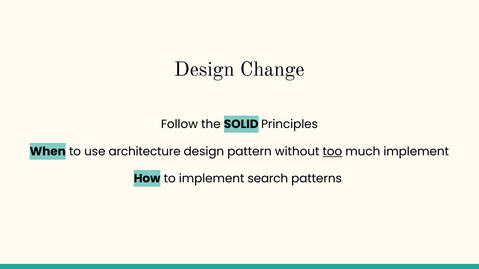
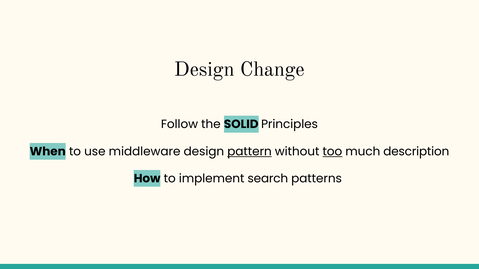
architecture: architecture -> middleware (145, 152)
pattern underline: none -> present (249, 152)
much implement: implement -> description (416, 152)
